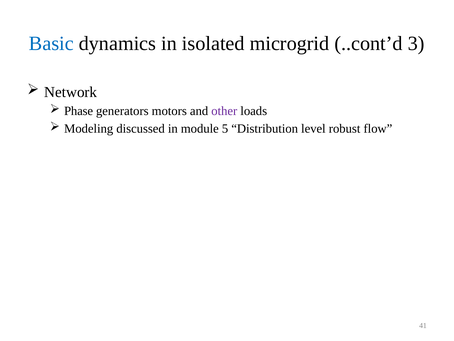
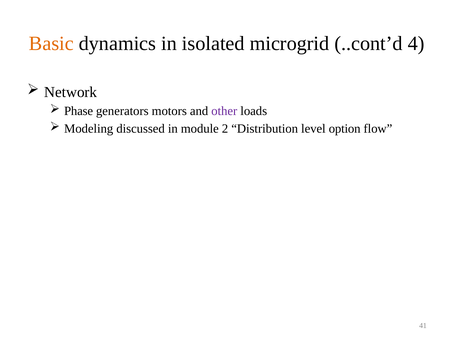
Basic colour: blue -> orange (51, 43)
3: 3 -> 4 (416, 43)
5: 5 -> 2 (225, 129)
robust: robust -> option (345, 129)
